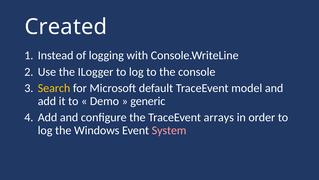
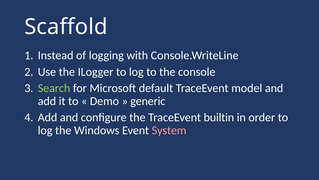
Created: Created -> Scaffold (66, 27)
Search colour: yellow -> light green (54, 88)
arrays: arrays -> builtin (219, 117)
